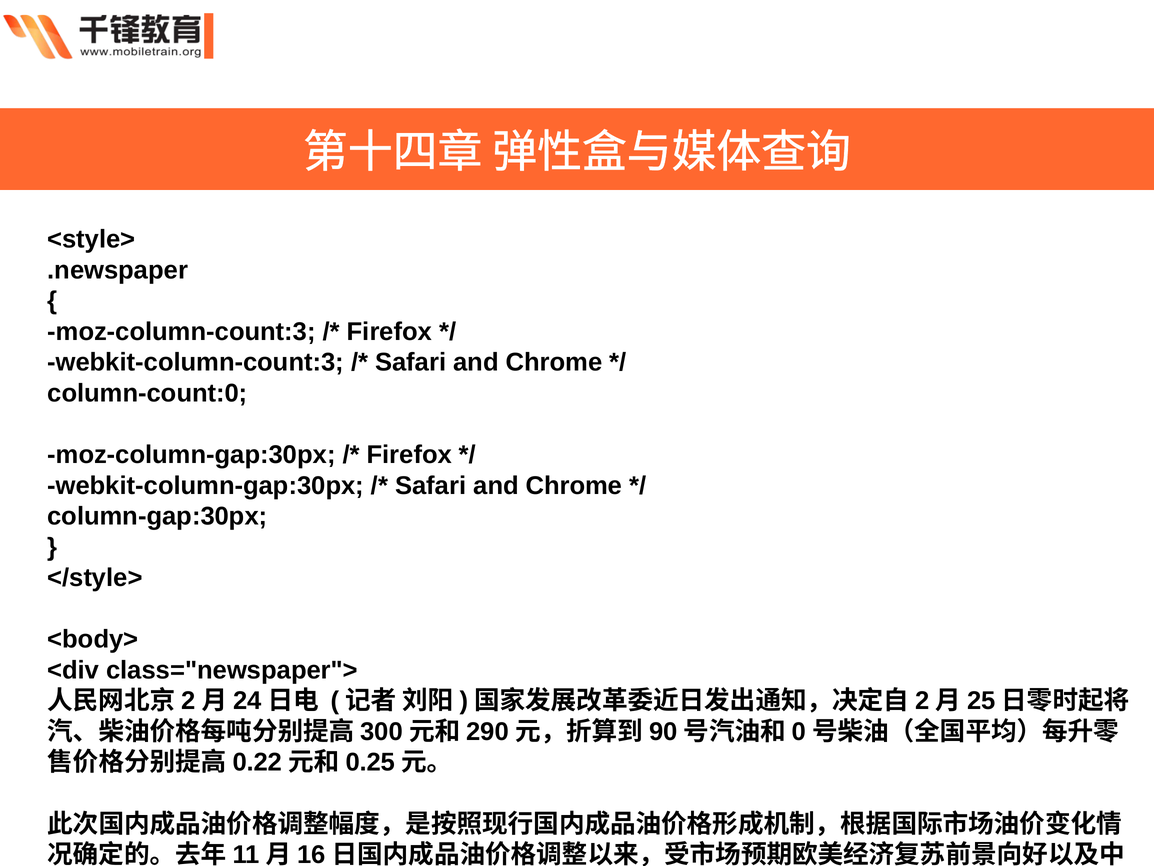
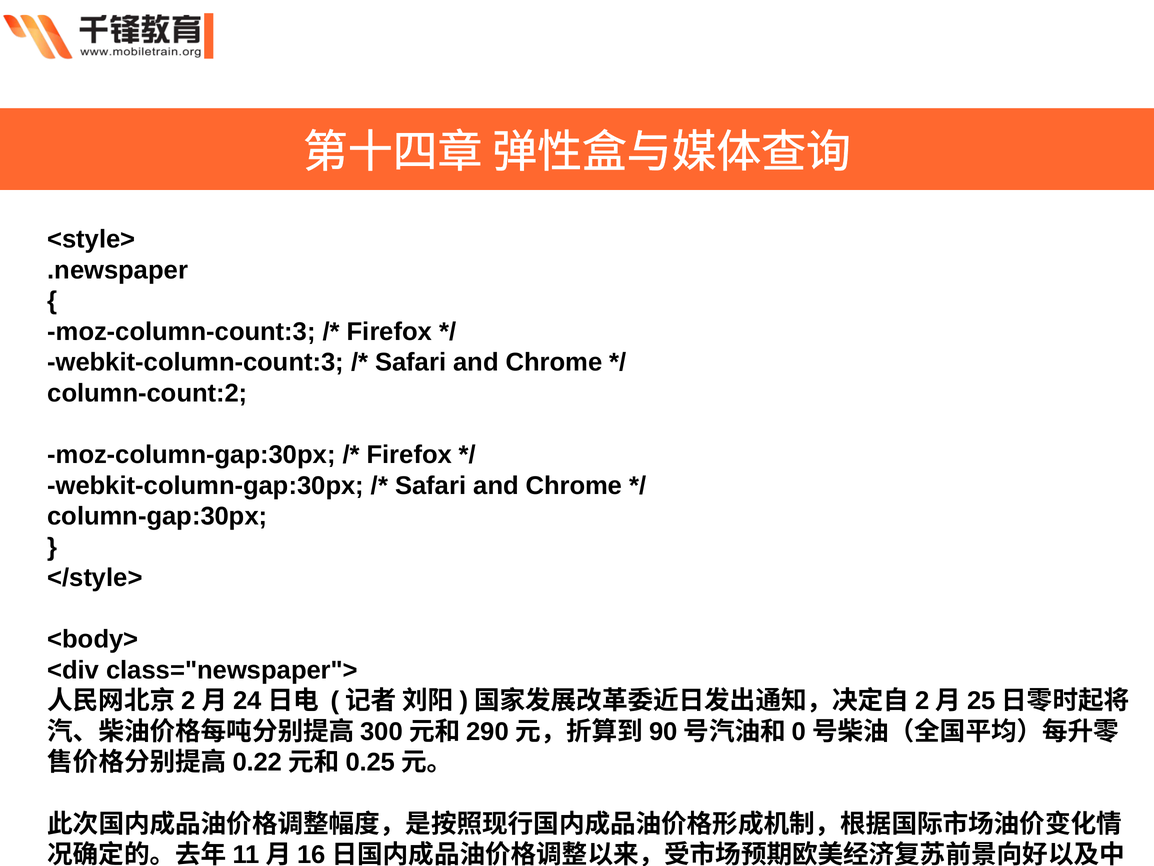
column-count:0: column-count:0 -> column-count:2 (147, 393)
